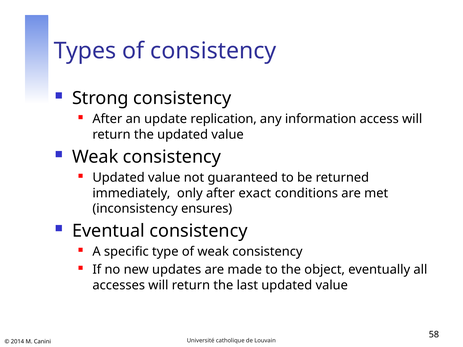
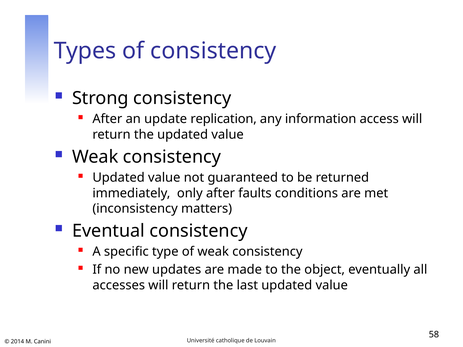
exact: exact -> faults (255, 193)
ensures: ensures -> matters (207, 209)
